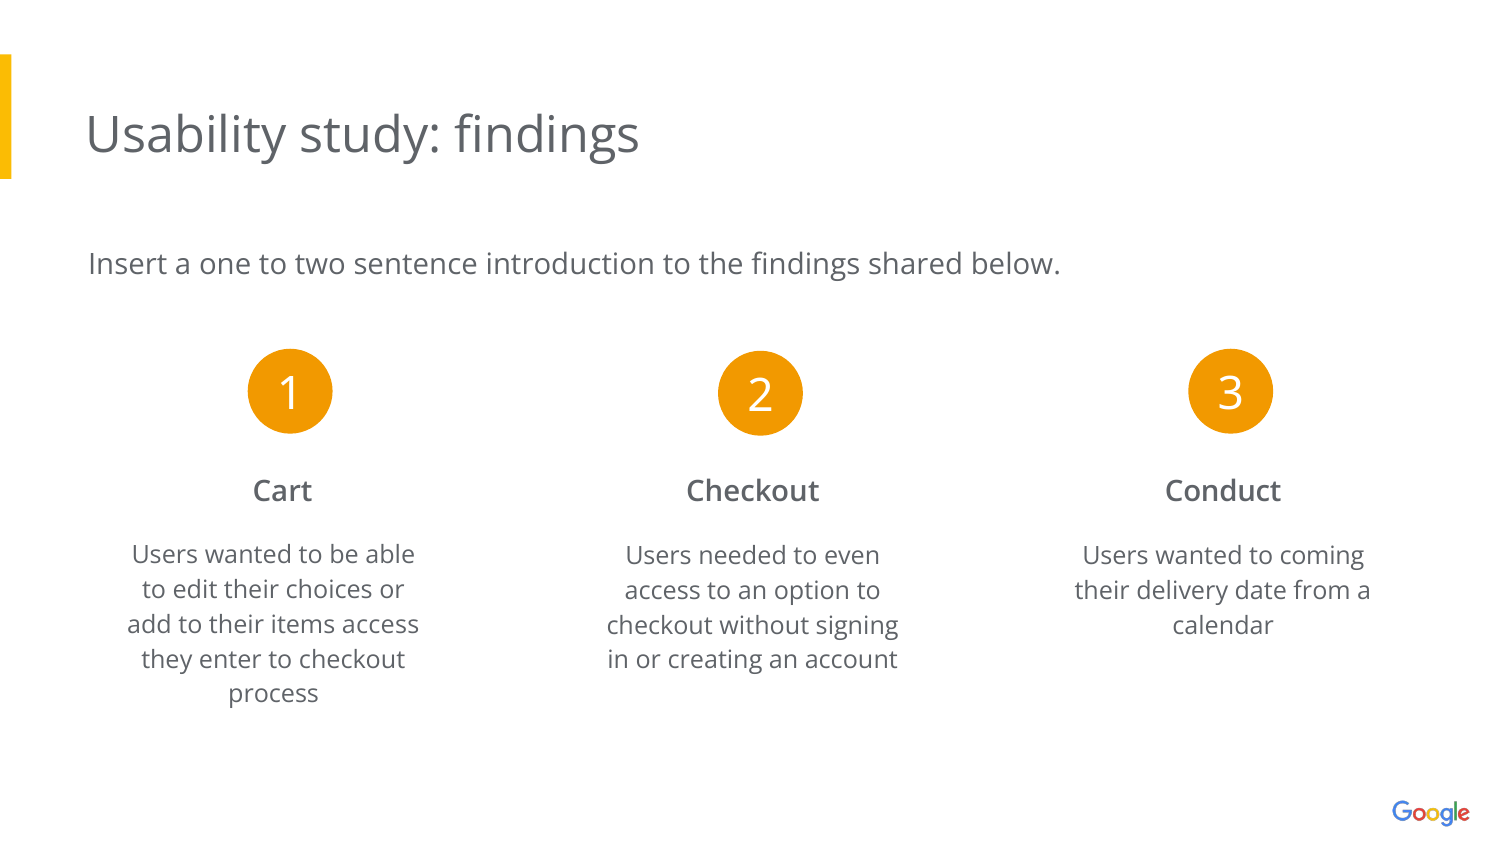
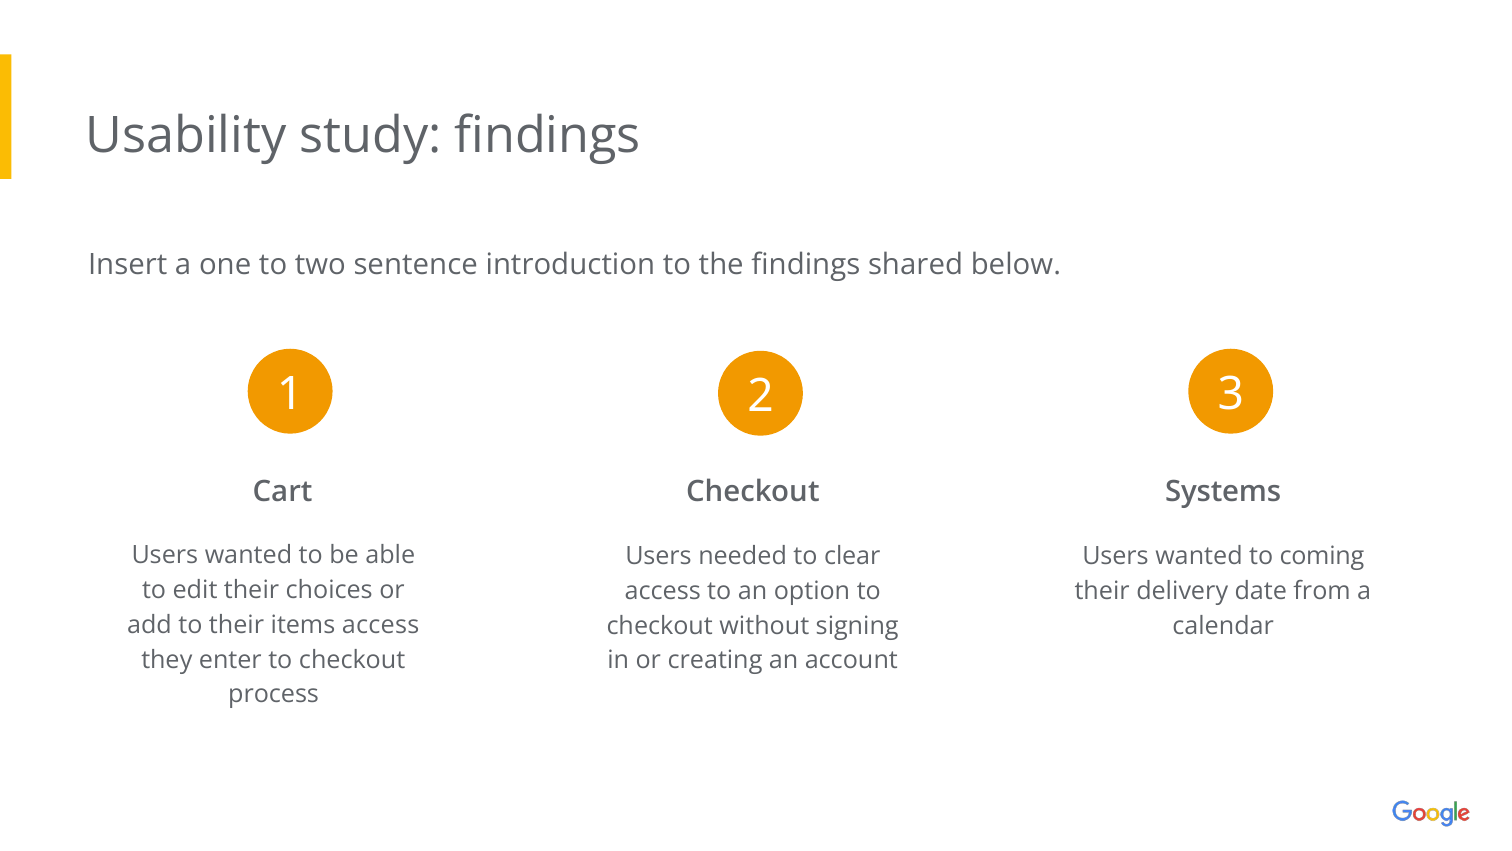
Conduct: Conduct -> Systems (1223, 492)
even: even -> clear (852, 556)
